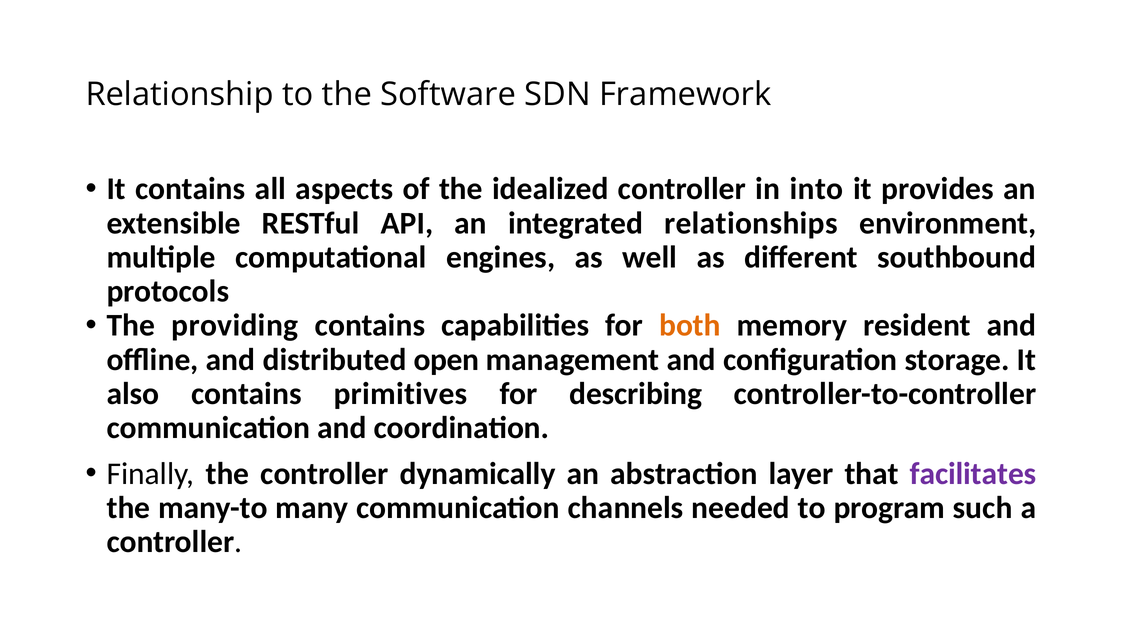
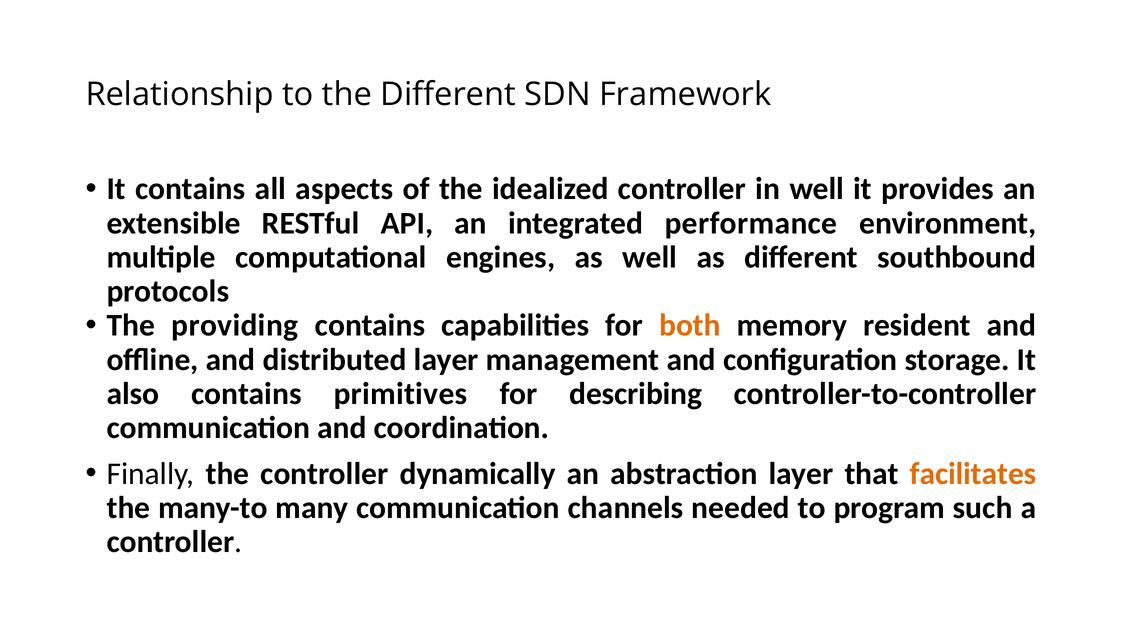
the Software: Software -> Different (448, 94)
in into: into -> well (817, 189)
relationships: relationships -> performance (751, 223)
distributed open: open -> layer (446, 360)
facilitates colour: purple -> orange (973, 474)
